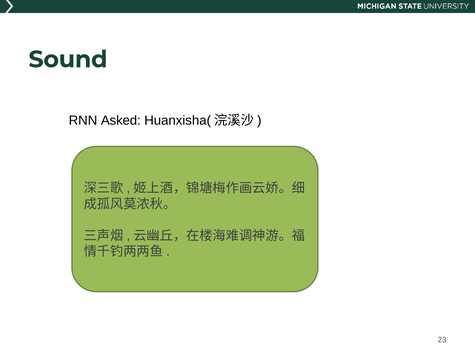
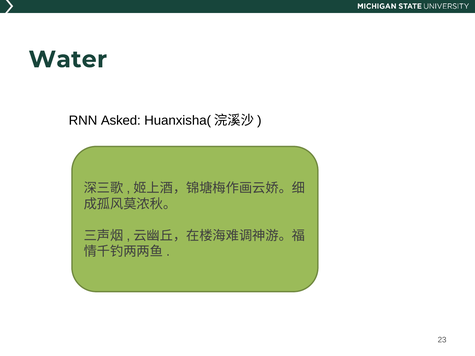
Sound: Sound -> Water (68, 59)
